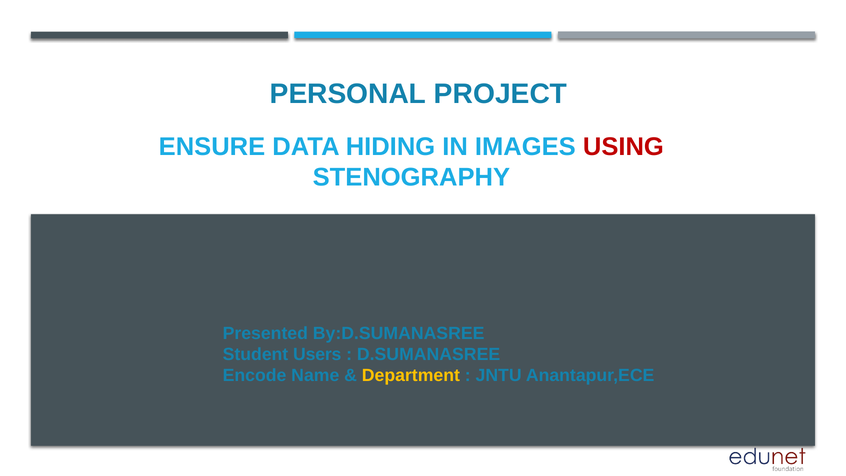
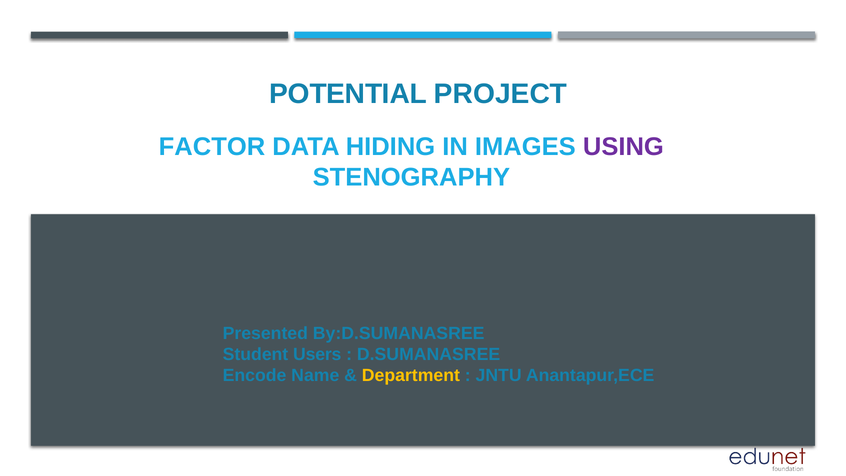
PERSONAL: PERSONAL -> POTENTIAL (348, 94)
ENSURE: ENSURE -> FACTOR (212, 147)
USING colour: red -> purple (623, 147)
